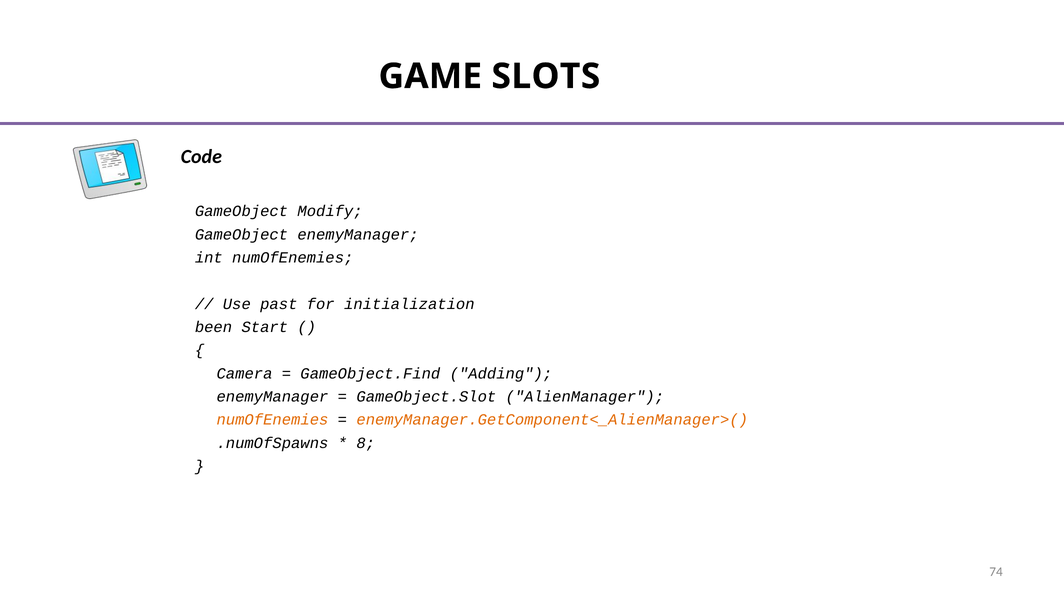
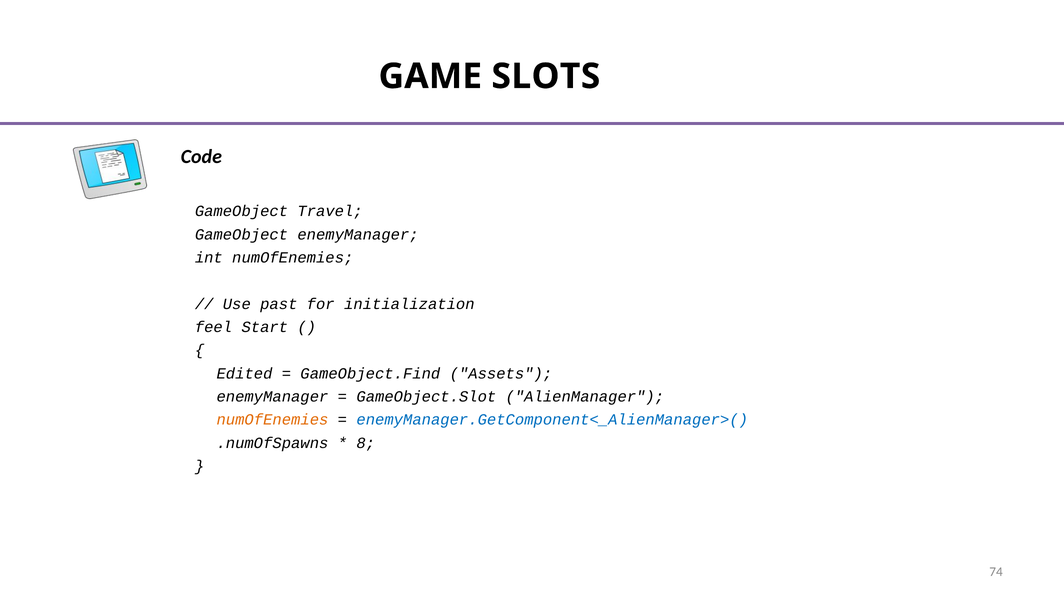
Modify: Modify -> Travel (330, 211)
been: been -> feel (213, 327)
Camera: Camera -> Edited (244, 373)
Adding: Adding -> Assets (501, 373)
enemyManager.GetComponent<_AlienManager>( colour: orange -> blue (552, 420)
